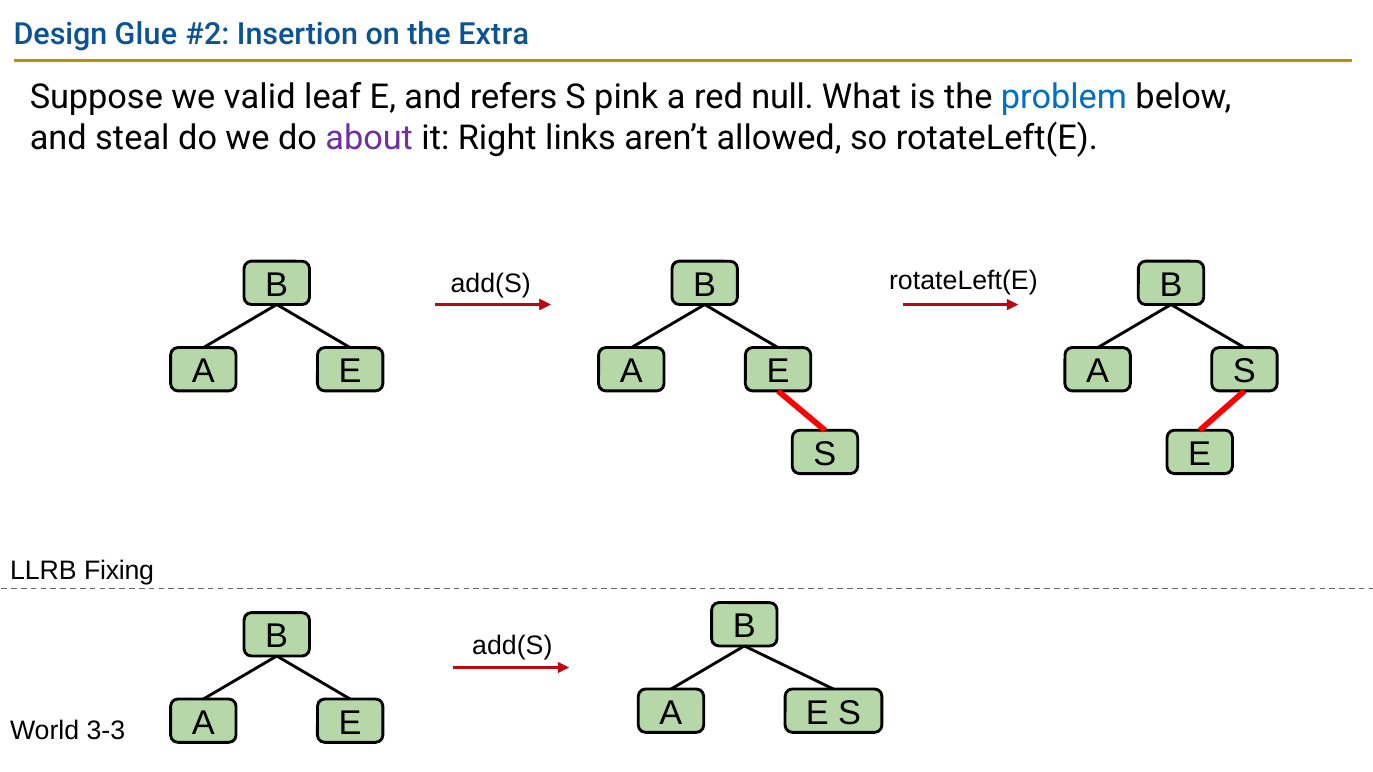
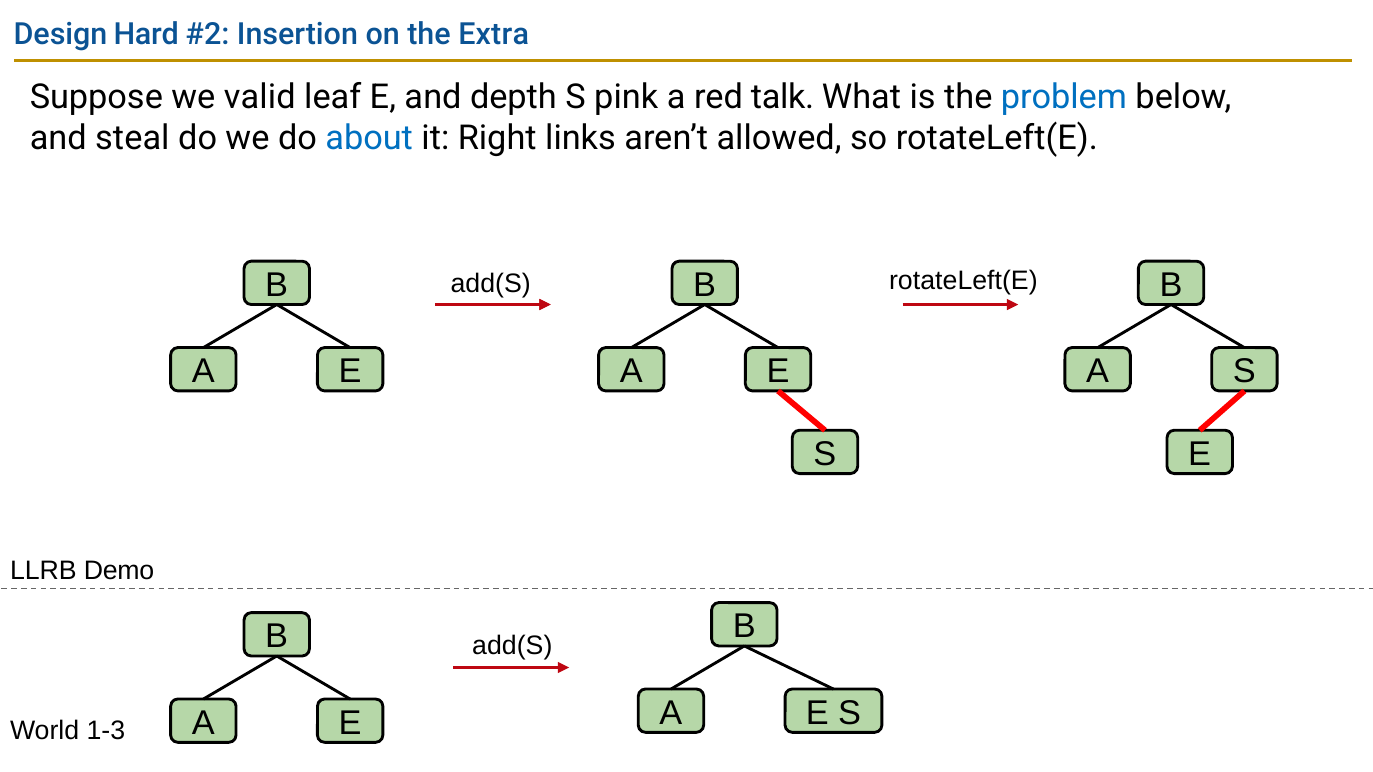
Glue: Glue -> Hard (146, 34)
refers: refers -> depth (513, 97)
null: null -> talk (783, 97)
about colour: purple -> blue (369, 138)
Fixing: Fixing -> Demo (119, 571)
3-3: 3-3 -> 1-3 (106, 731)
